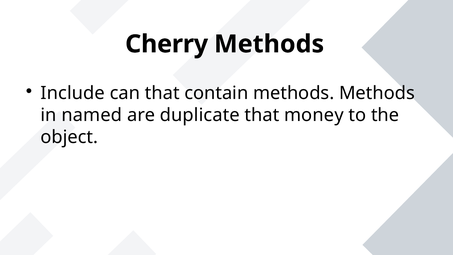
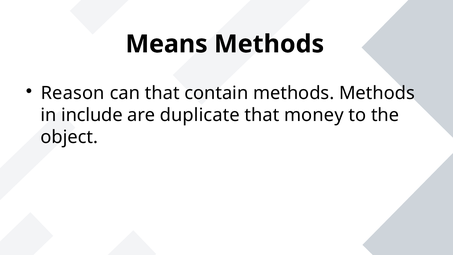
Cherry: Cherry -> Means (167, 44)
Include: Include -> Reason (73, 93)
named: named -> include (92, 115)
